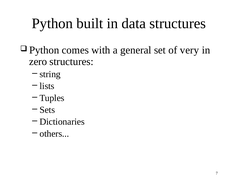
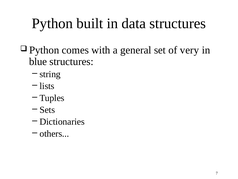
zero: zero -> blue (38, 61)
